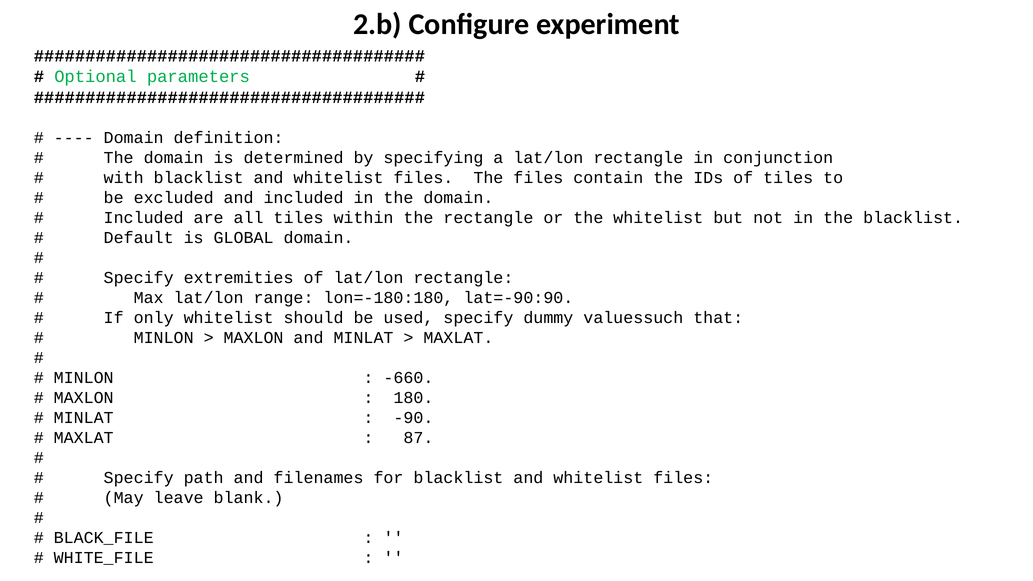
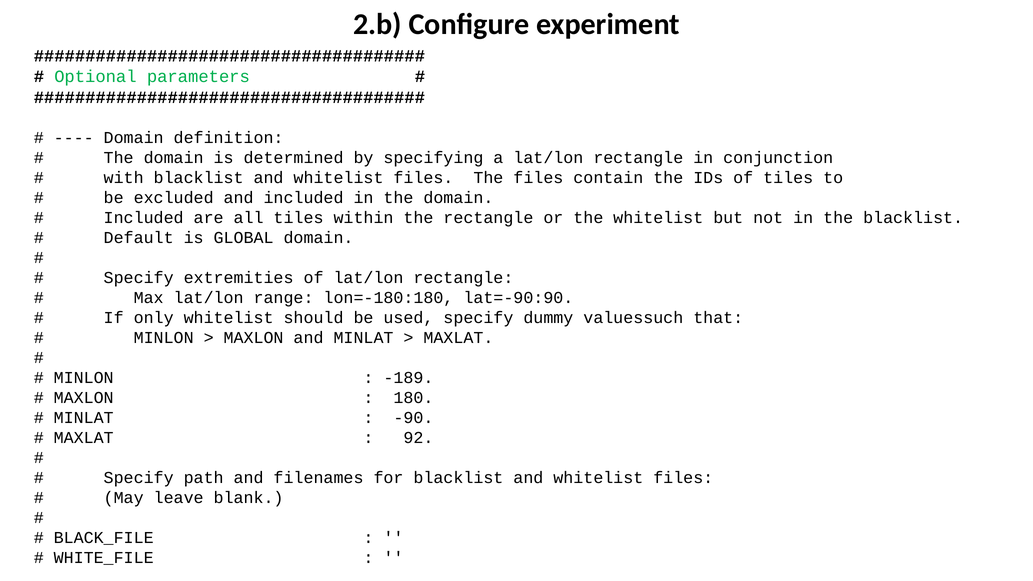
-660: -660 -> -189 (408, 378)
87: 87 -> 92 (418, 438)
